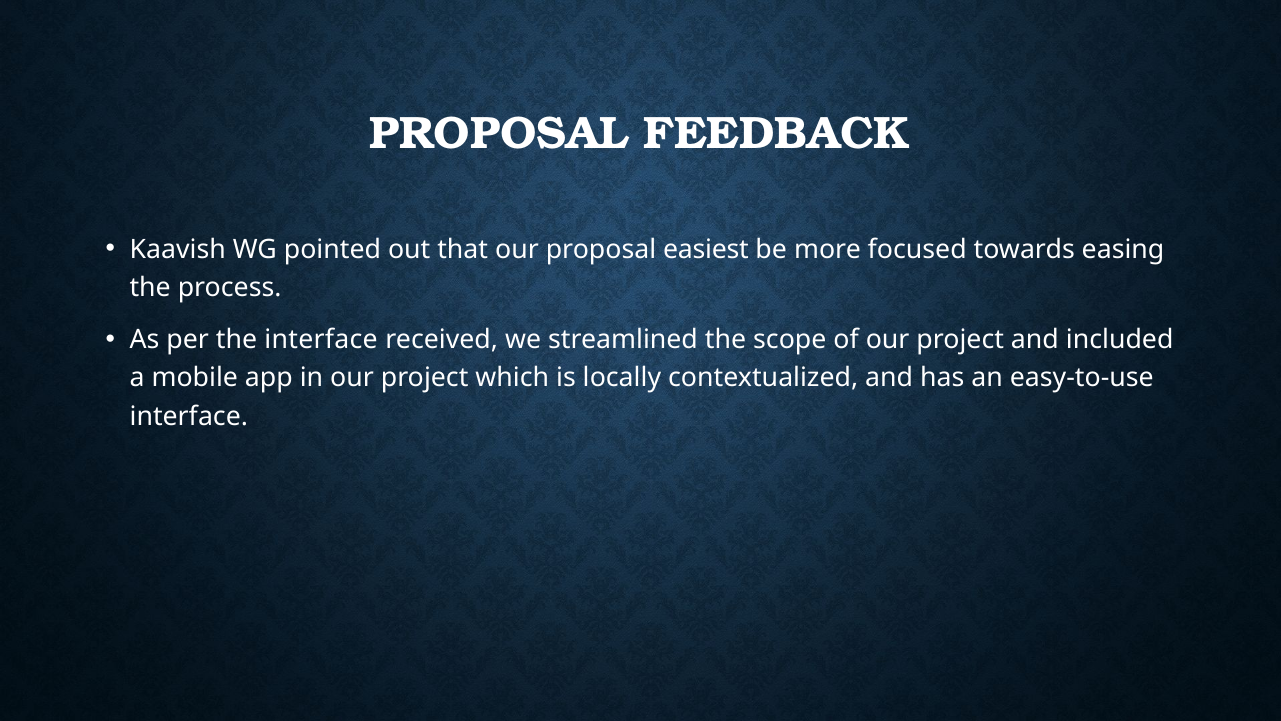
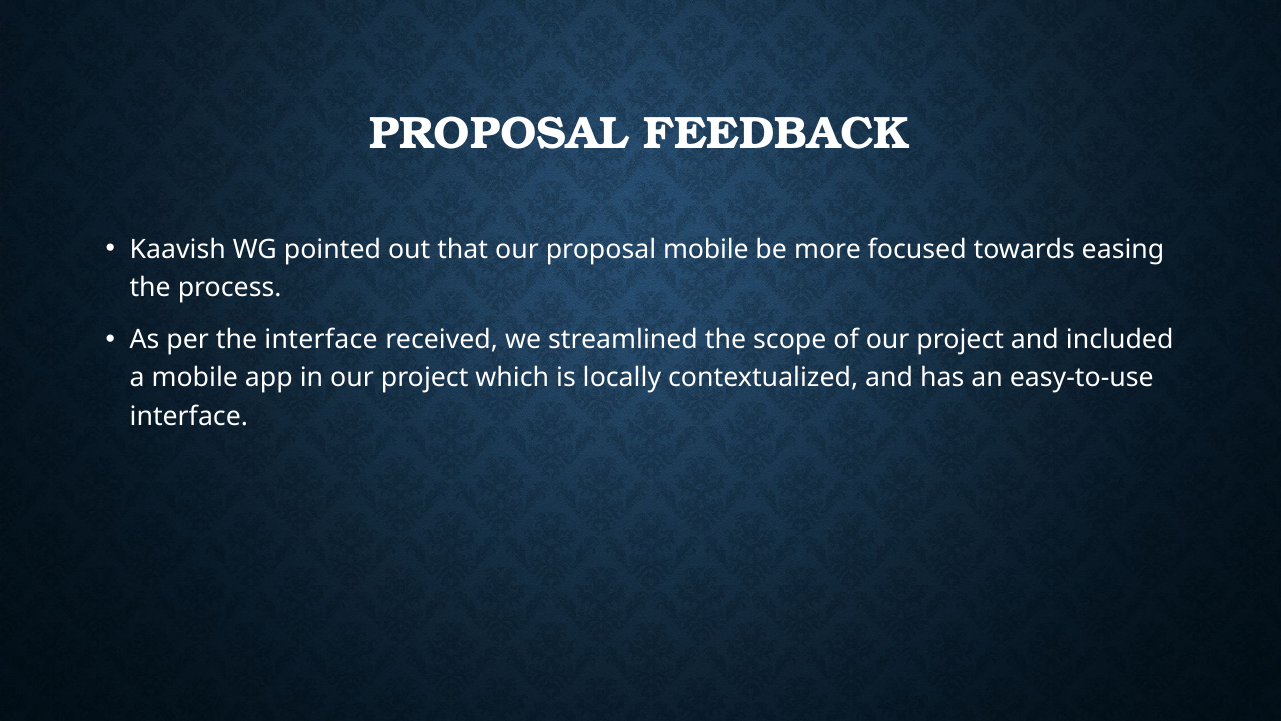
proposal easiest: easiest -> mobile (706, 249)
